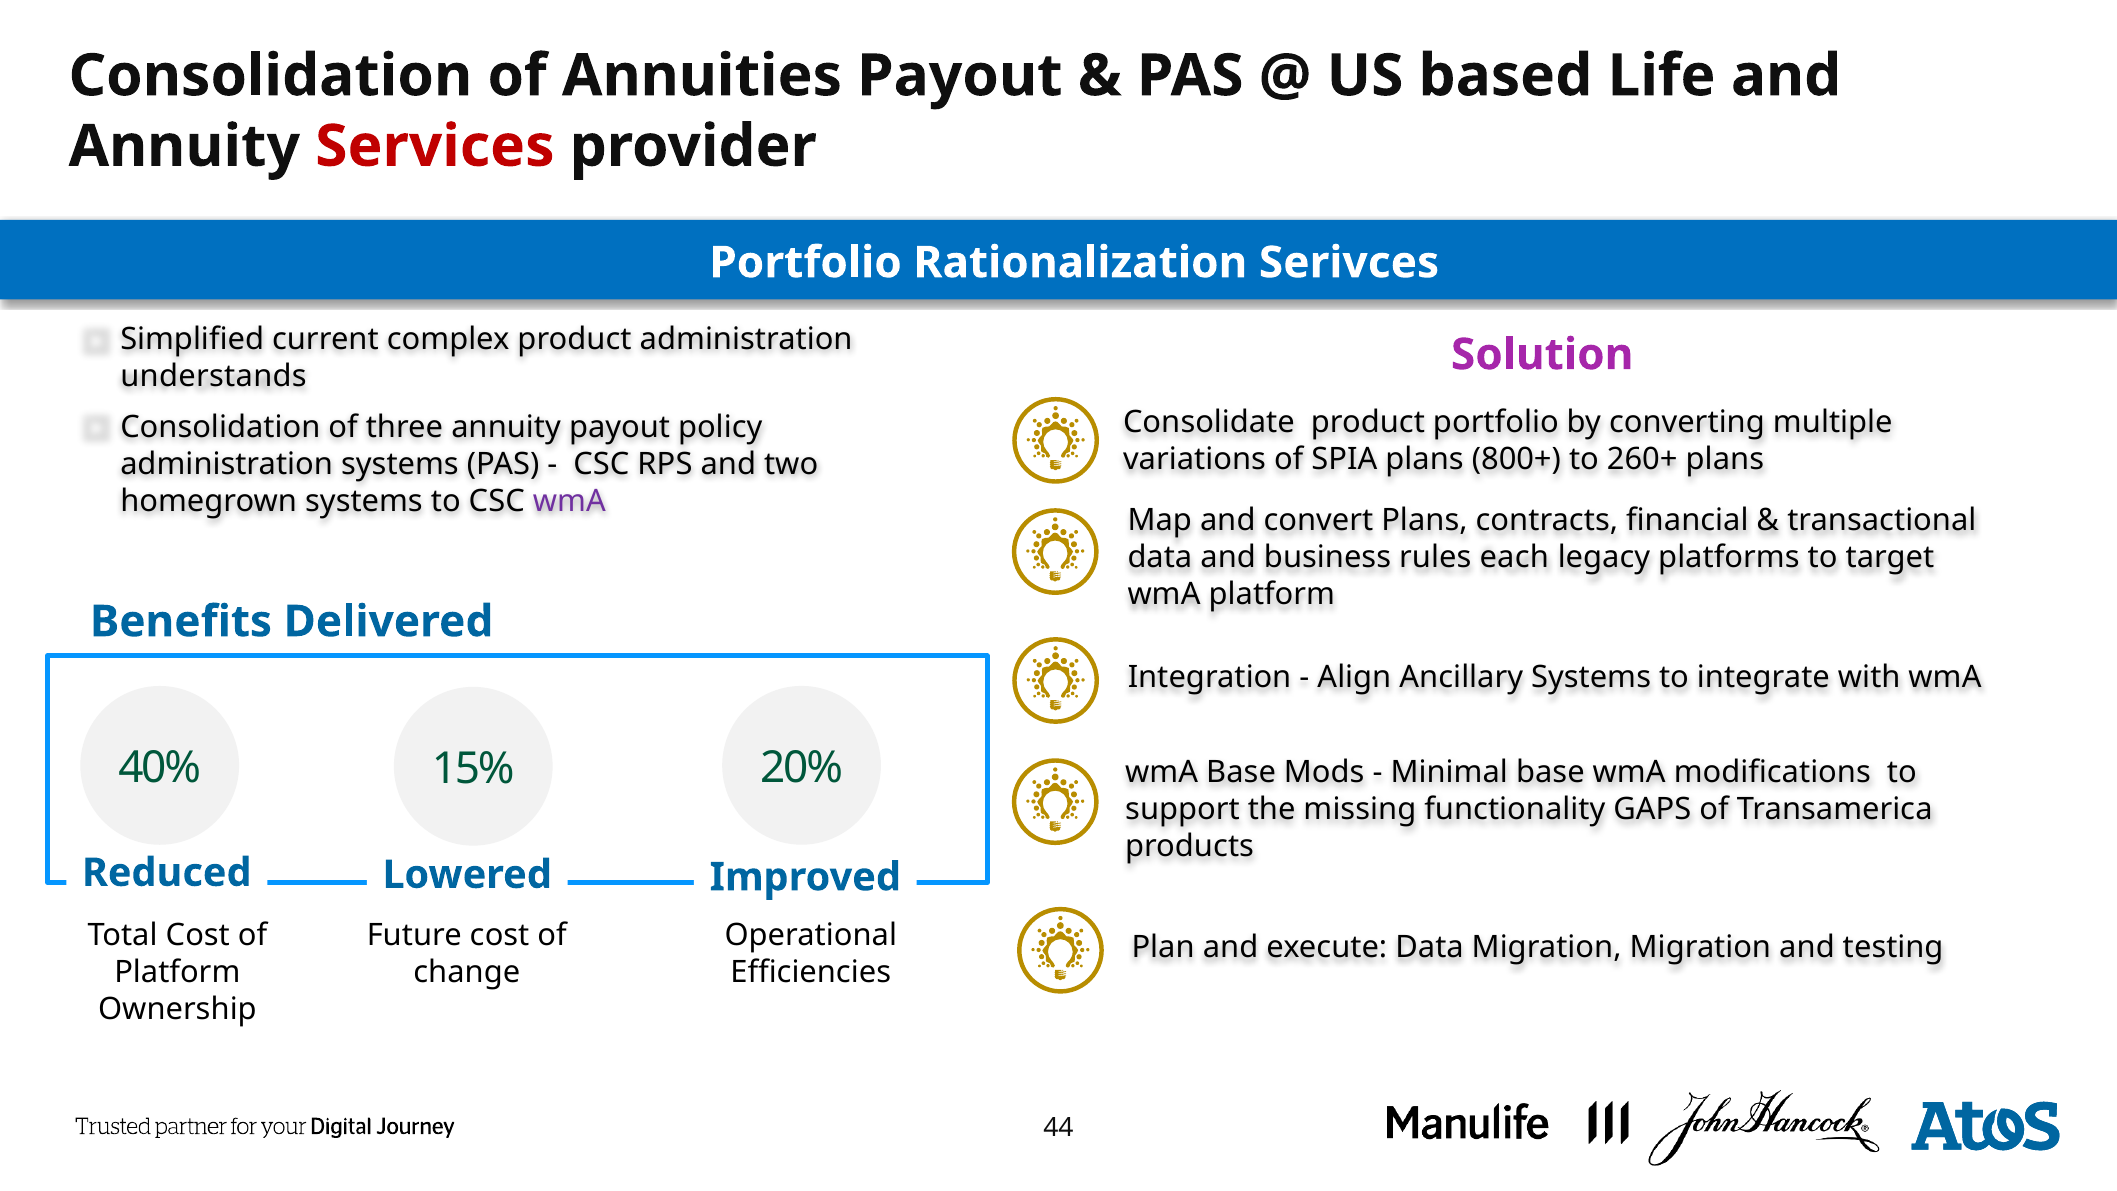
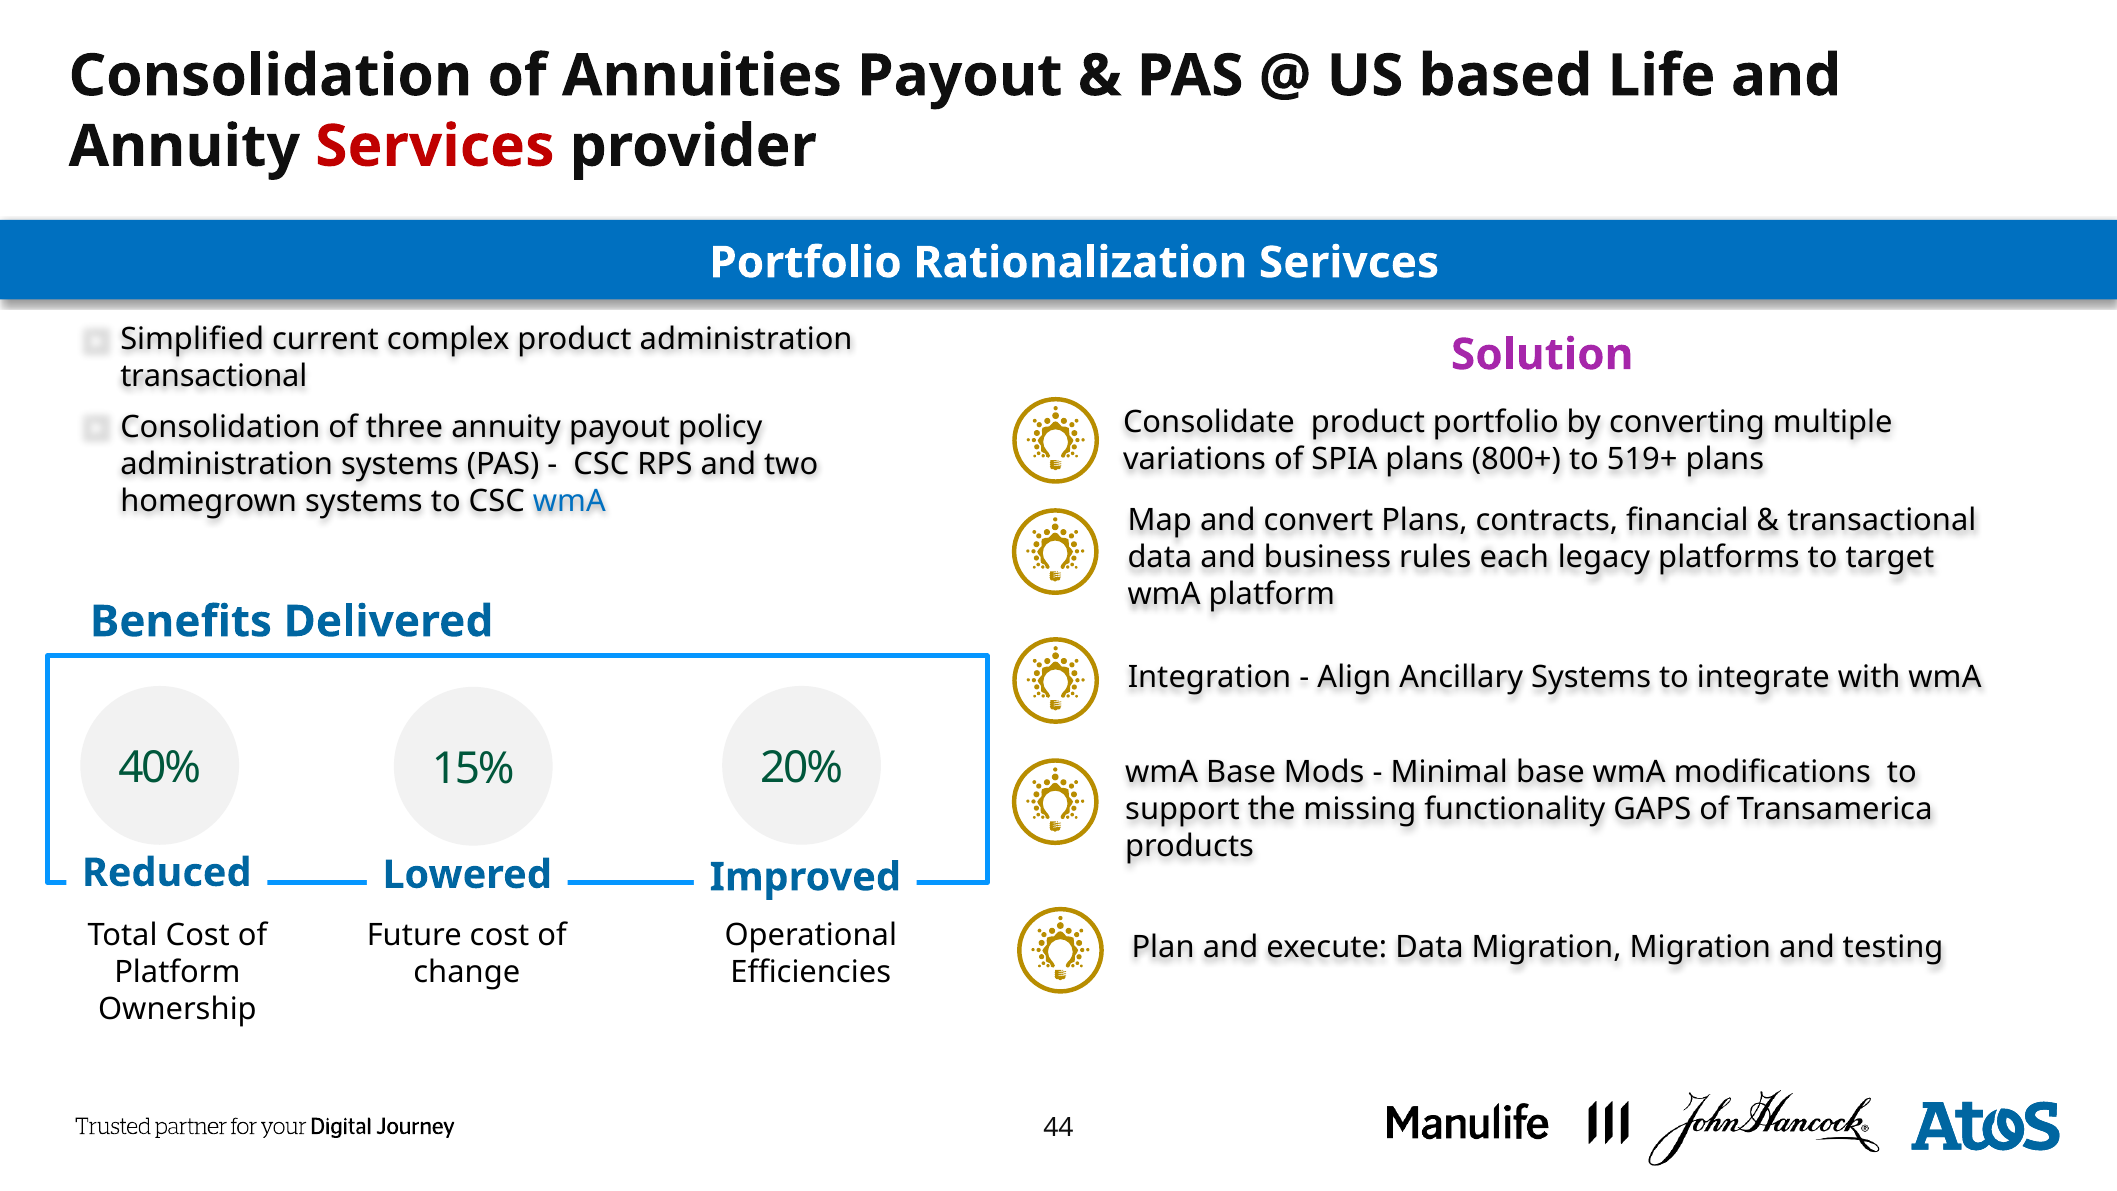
understands: understands -> transactional (214, 376)
260+: 260+ -> 519+ (1642, 459)
wmA colour: purple -> blue (569, 501)
